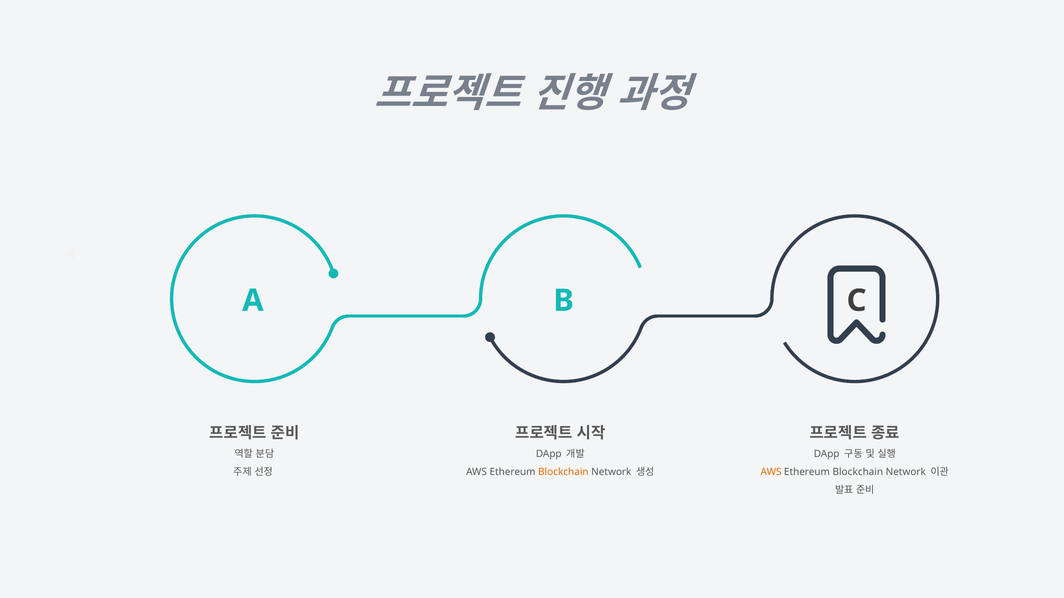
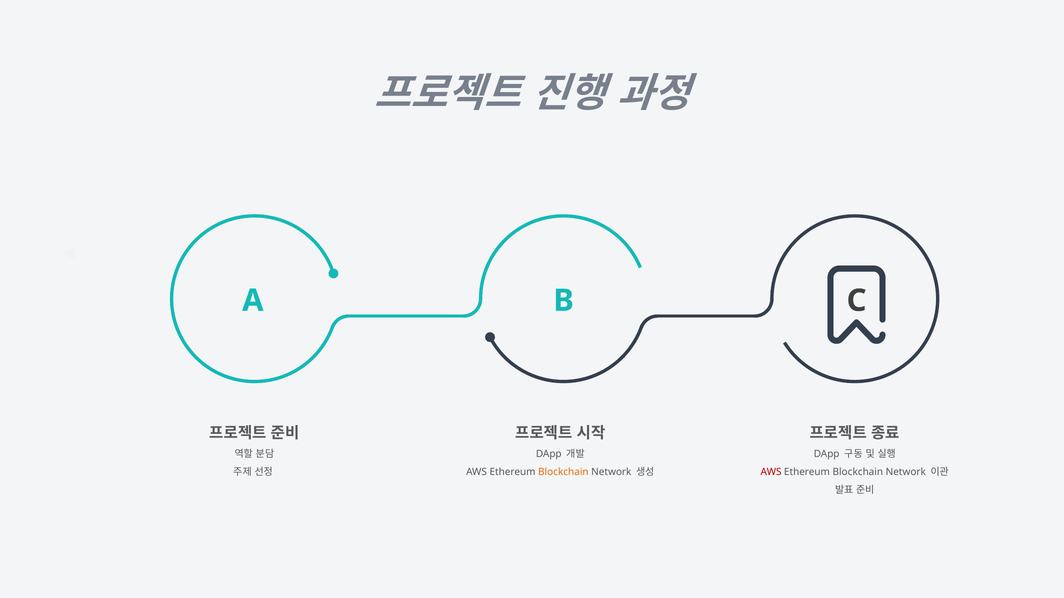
AWS colour: orange -> red (771, 472)
